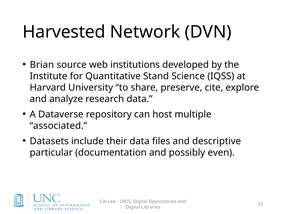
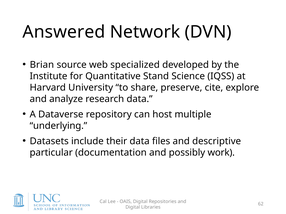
Harvested: Harvested -> Answered (64, 32)
institutions: institutions -> specialized (135, 65)
associated: associated -> underlying (58, 126)
even: even -> work (221, 153)
